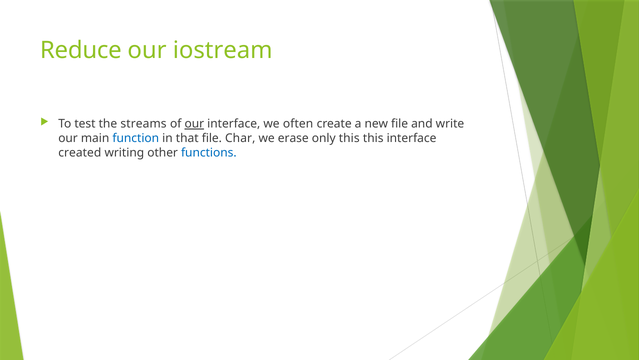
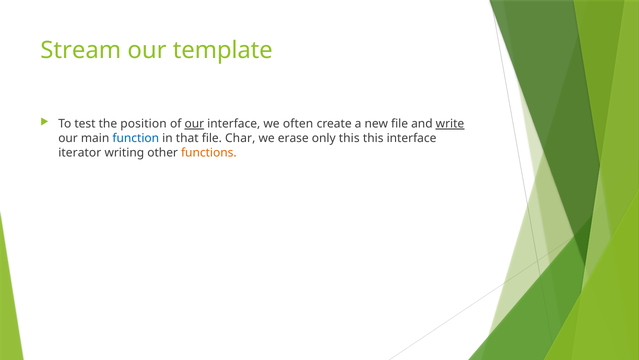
Reduce: Reduce -> Stream (81, 50)
iostream: iostream -> template (223, 50)
streams: streams -> position (144, 124)
write underline: none -> present (450, 124)
created: created -> iterator (80, 152)
functions colour: blue -> orange (209, 152)
